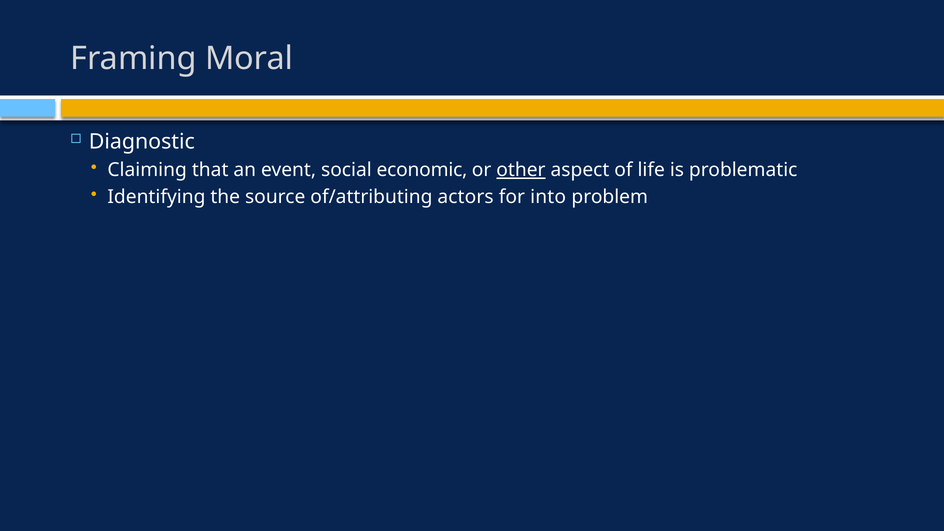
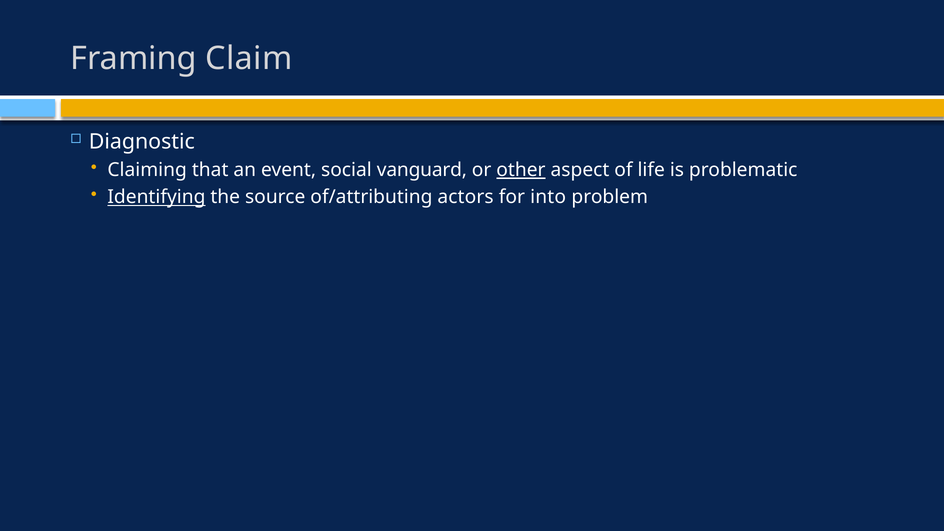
Moral: Moral -> Claim (249, 58)
economic: economic -> vanguard (422, 170)
Identifying underline: none -> present (156, 197)
